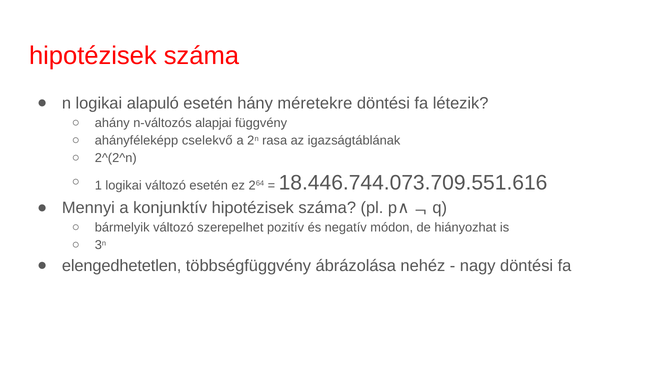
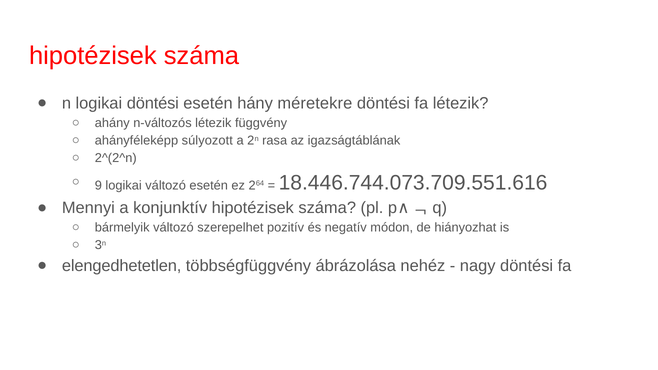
logikai alapuló: alapuló -> döntési (153, 103)
n-változós alapjai: alapjai -> létezik (213, 123)
cselekvő: cselekvő -> súlyozott (207, 141)
1: 1 -> 9 (98, 186)
